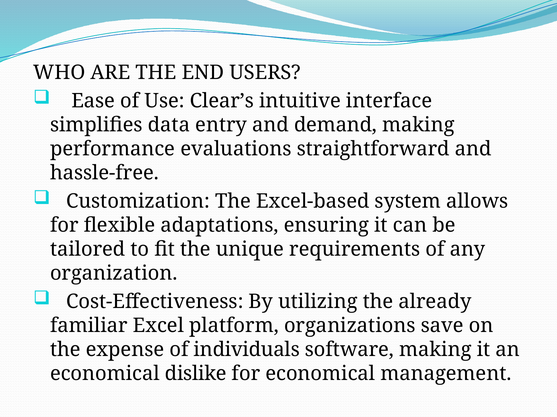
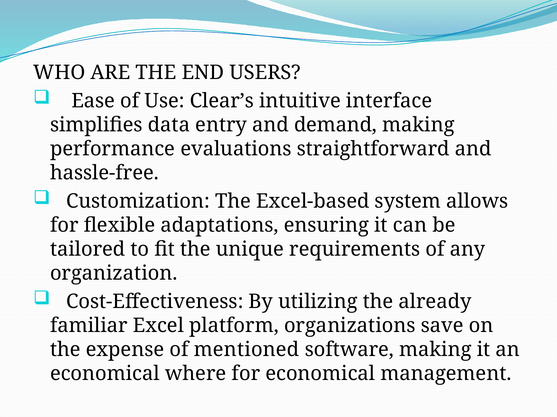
individuals: individuals -> mentioned (247, 350)
dislike: dislike -> where (196, 374)
